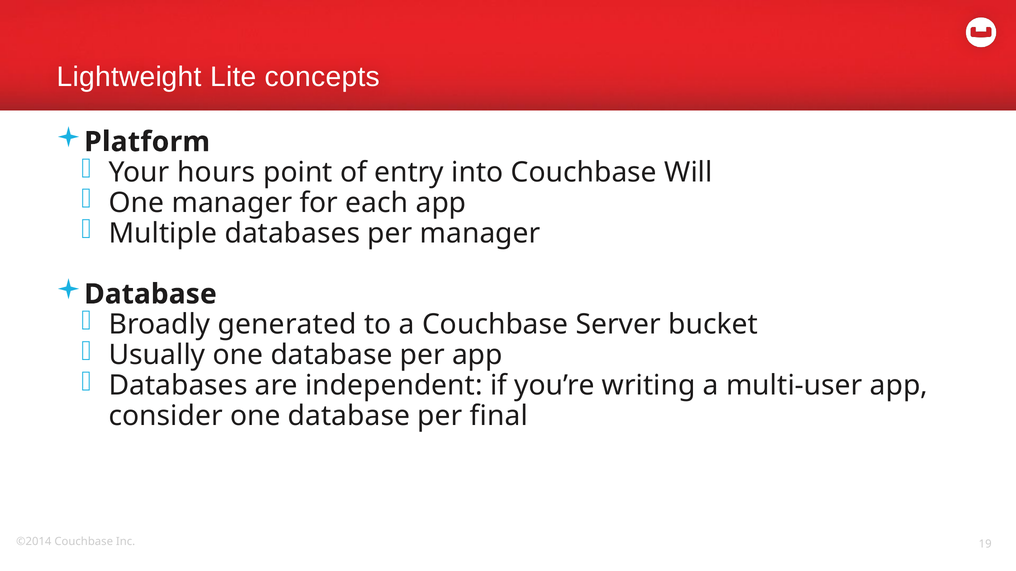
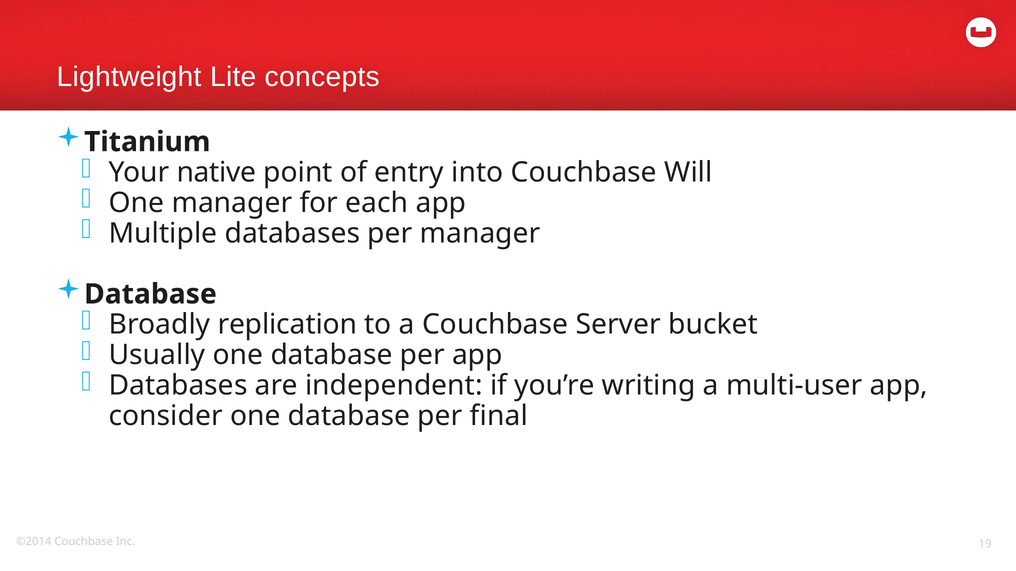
Platform: Platform -> Titanium (147, 142)
hours: hours -> native (216, 172)
generated: generated -> replication (287, 325)
